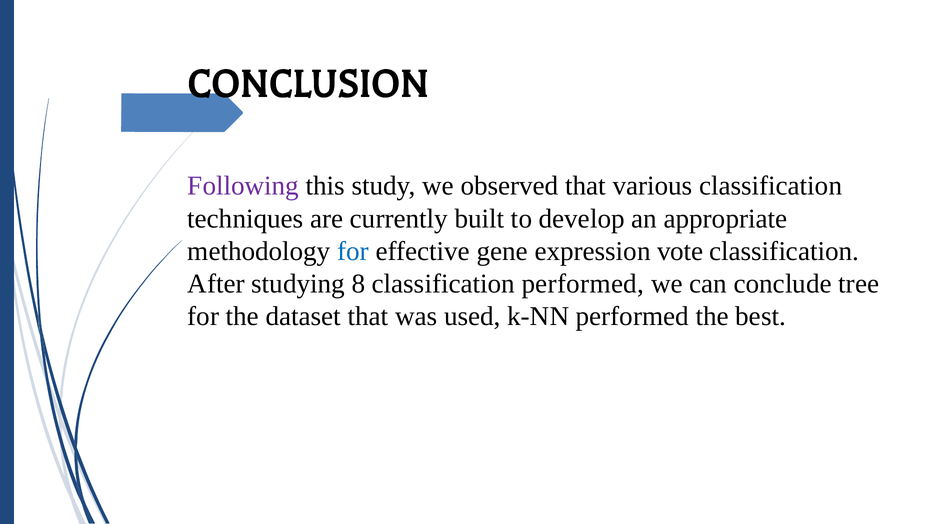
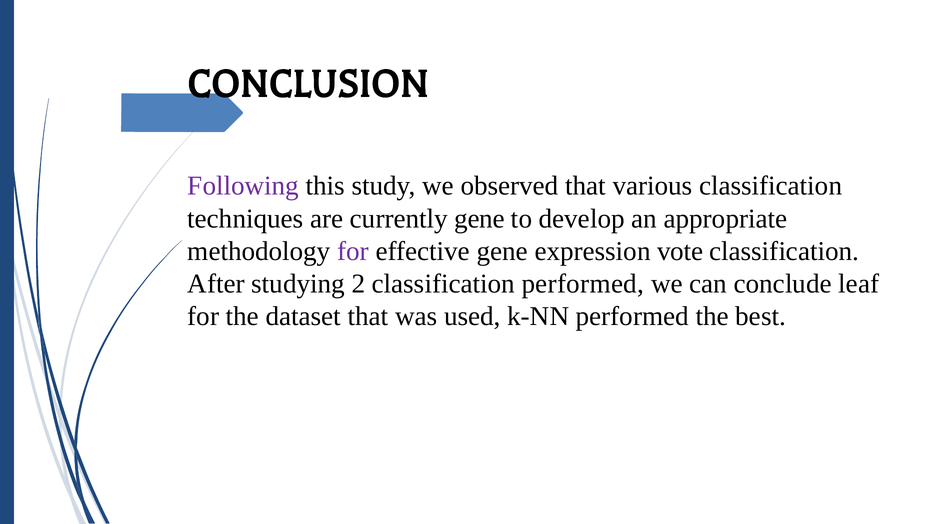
currently built: built -> gene (480, 219)
for colour: blue -> purple (353, 251)
8: 8 -> 2 (358, 284)
tree: tree -> leaf (859, 284)
